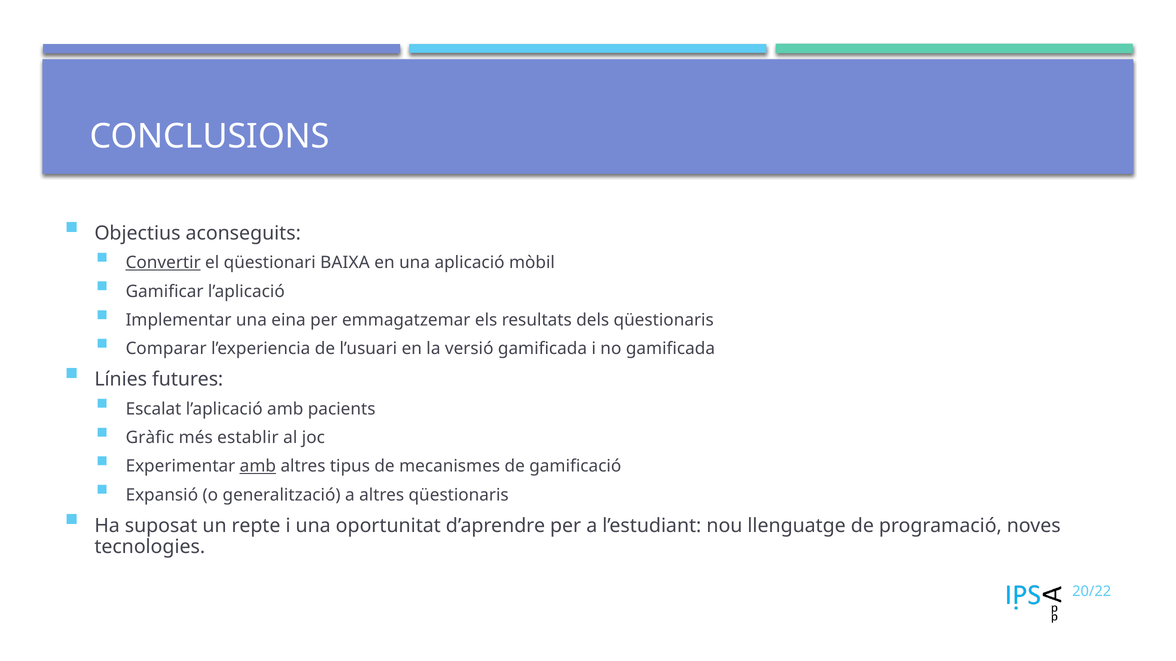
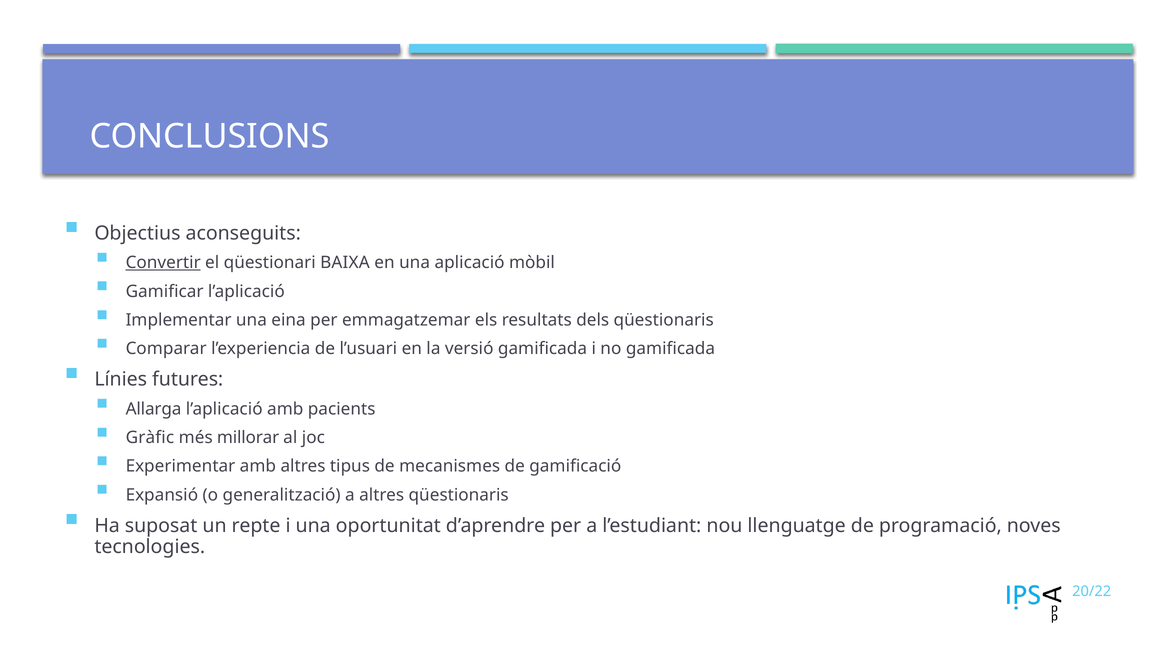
Escalat: Escalat -> Allarga (154, 409)
establir: establir -> millorar (248, 438)
amb underline: present -> none (258, 467)
